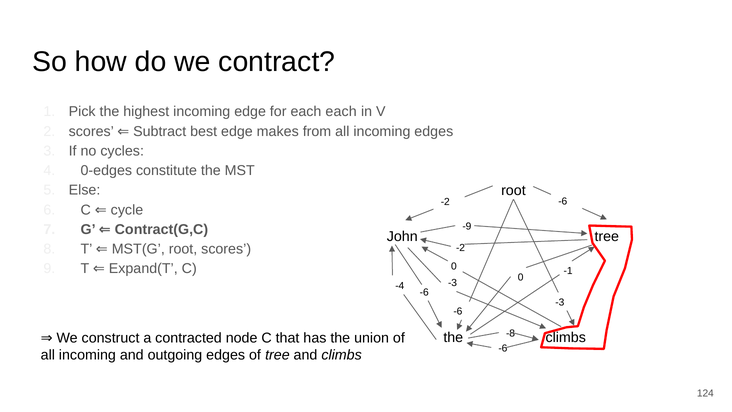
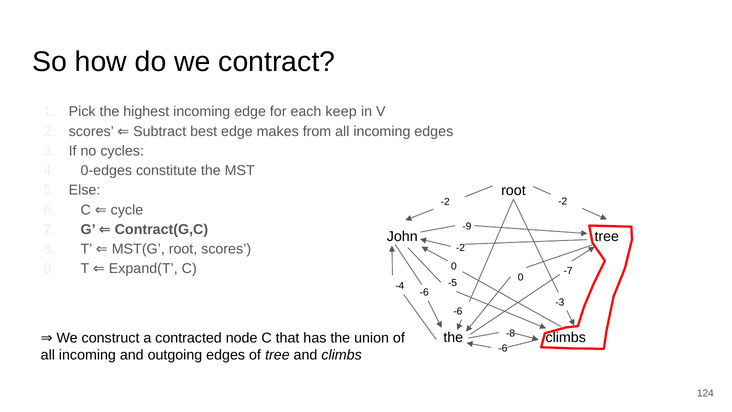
each each: each -> keep (341, 112)
-6: -6 -> -2 (563, 201)
-1: -1 -> -7 (568, 271)
-3: -3 -> -5 (453, 283)
